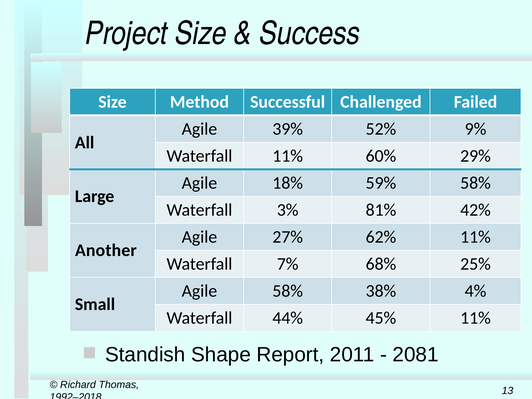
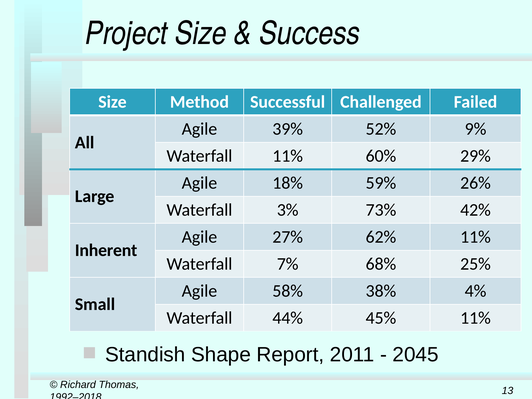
59% 58%: 58% -> 26% (476, 183)
81%: 81% -> 73% (381, 210)
Another: Another -> Inherent (106, 250)
2081: 2081 -> 2045 (416, 355)
